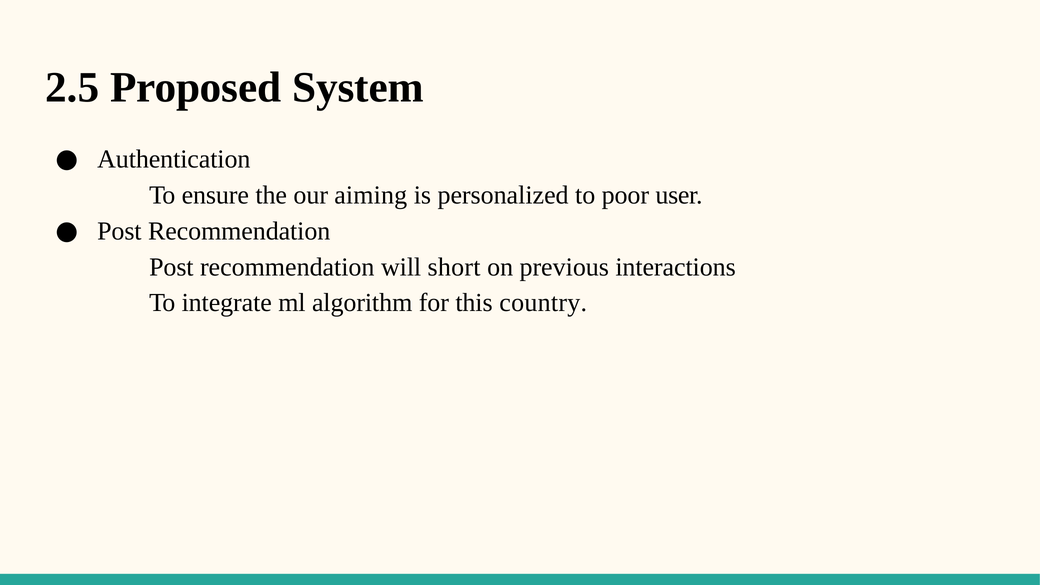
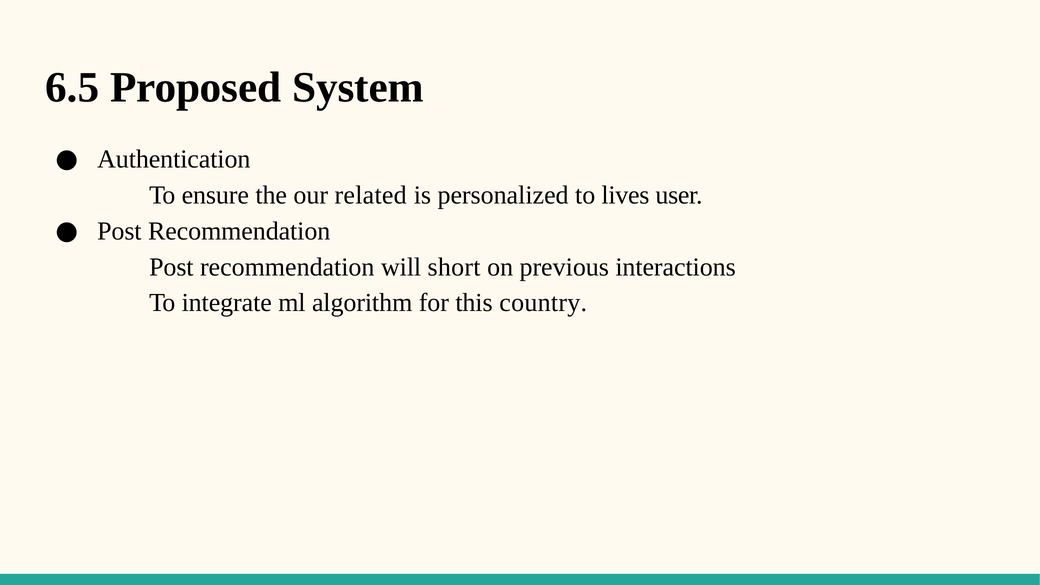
2.5: 2.5 -> 6.5 (72, 88)
aiming: aiming -> related (371, 195)
poor: poor -> lives (625, 195)
